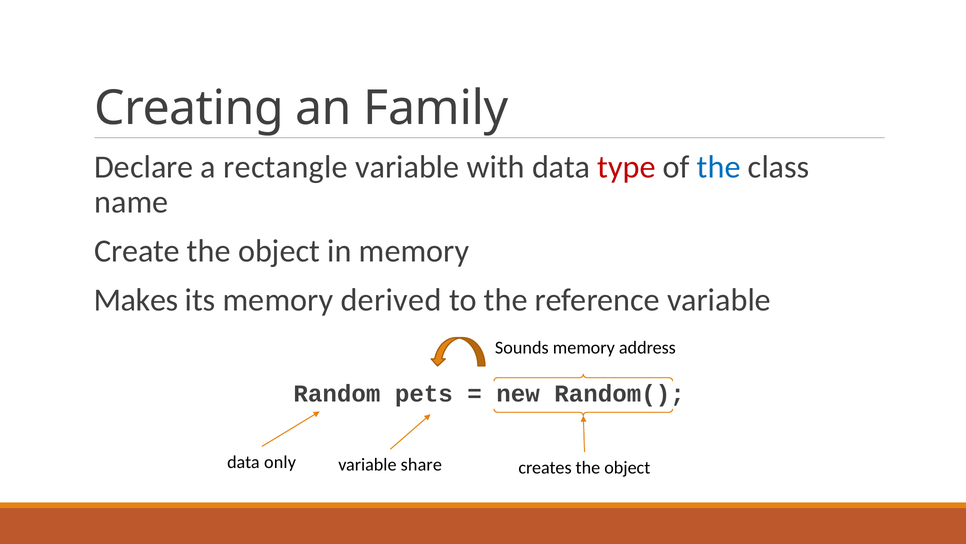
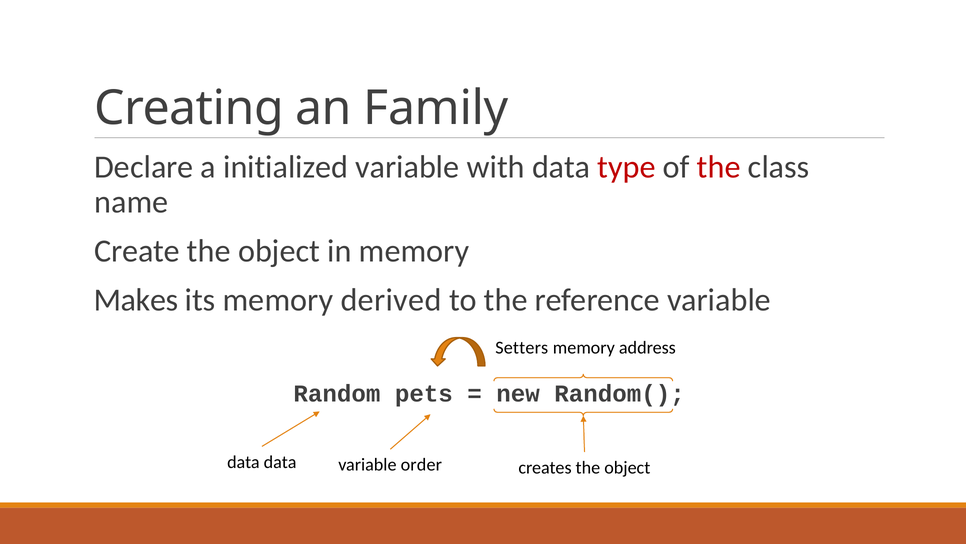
rectangle: rectangle -> initialized (286, 167)
the colour: blue -> red (719, 167)
Sounds: Sounds -> Setters (522, 347)
data only: only -> data (280, 462)
share: share -> order (421, 464)
